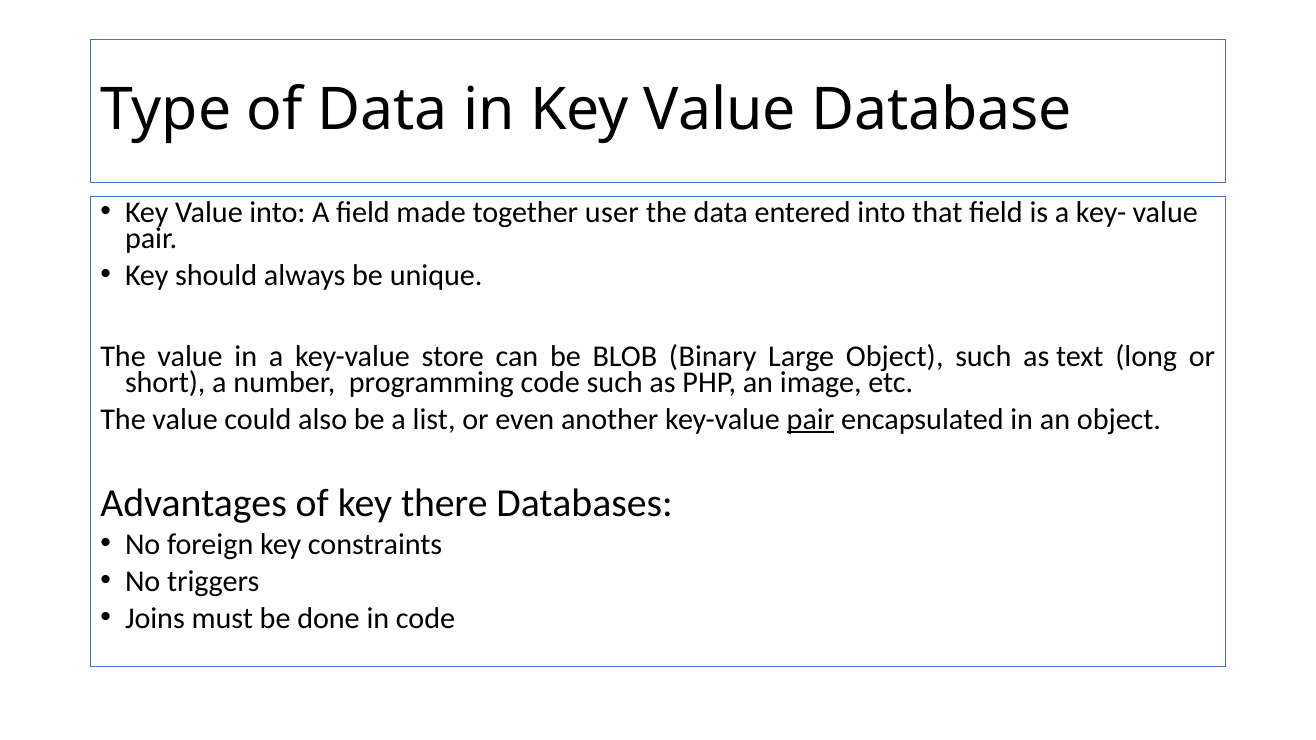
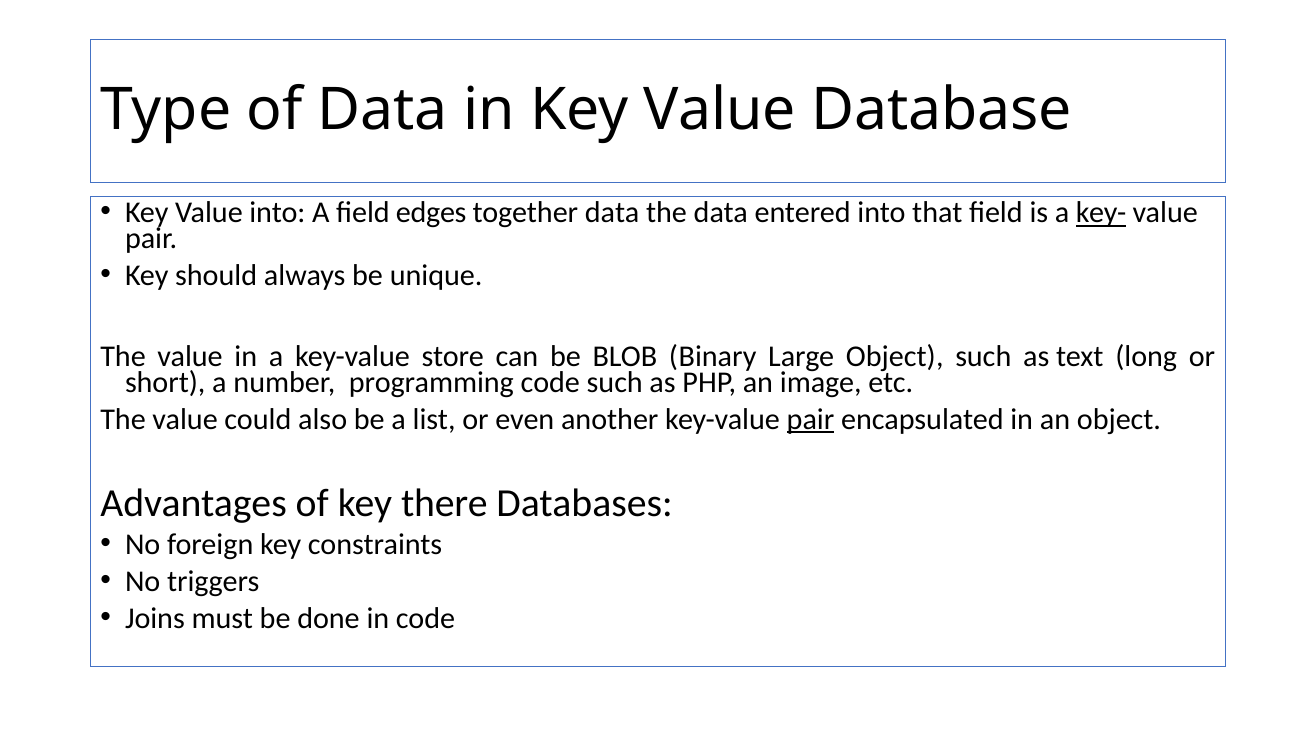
made: made -> edges (431, 213)
together user: user -> data (612, 213)
key- underline: none -> present (1101, 213)
